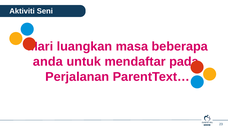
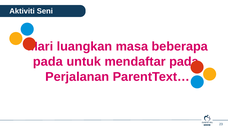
anda: anda -> pada (48, 62)
